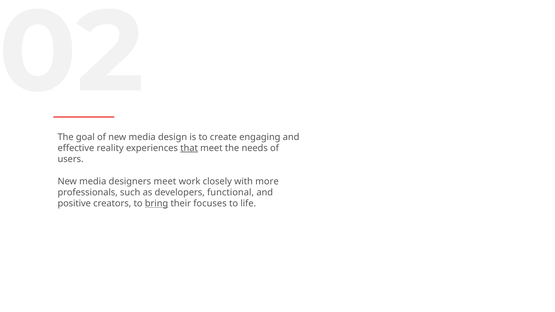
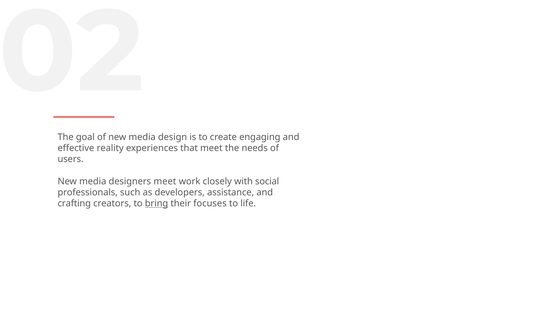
that underline: present -> none (189, 148)
more: more -> social (267, 181)
functional: functional -> assistance (231, 193)
positive: positive -> crafting (74, 204)
